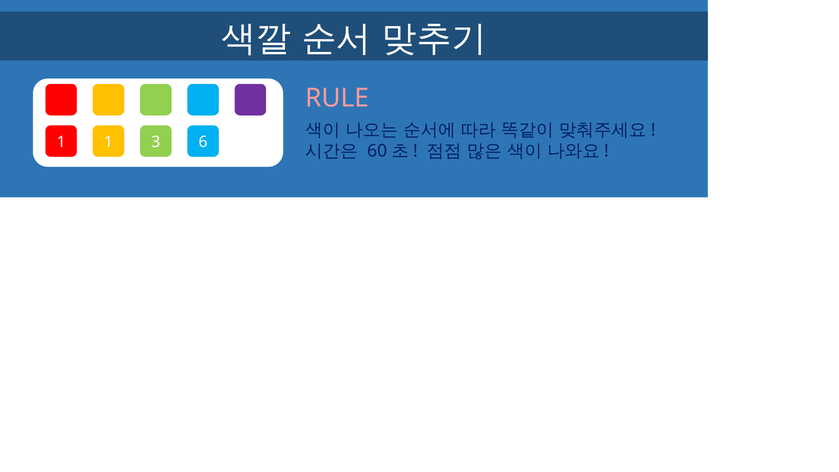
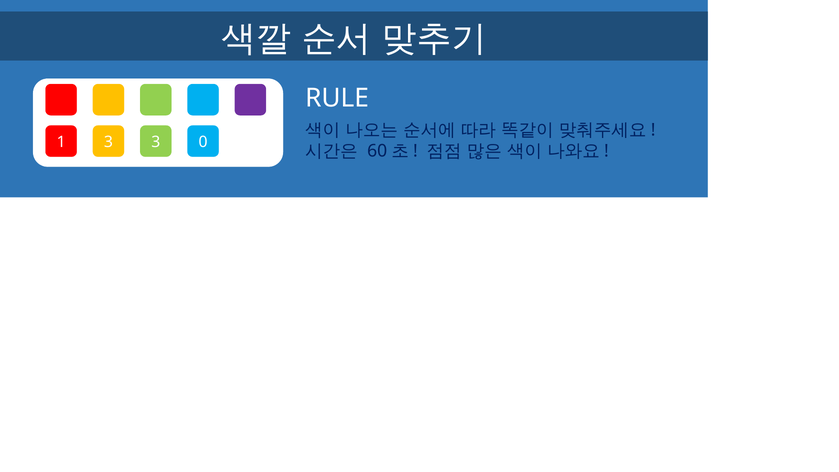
RULE colour: pink -> white (337, 98)
1 1: 1 -> 3 (108, 142)
6: 6 -> 0 (203, 142)
